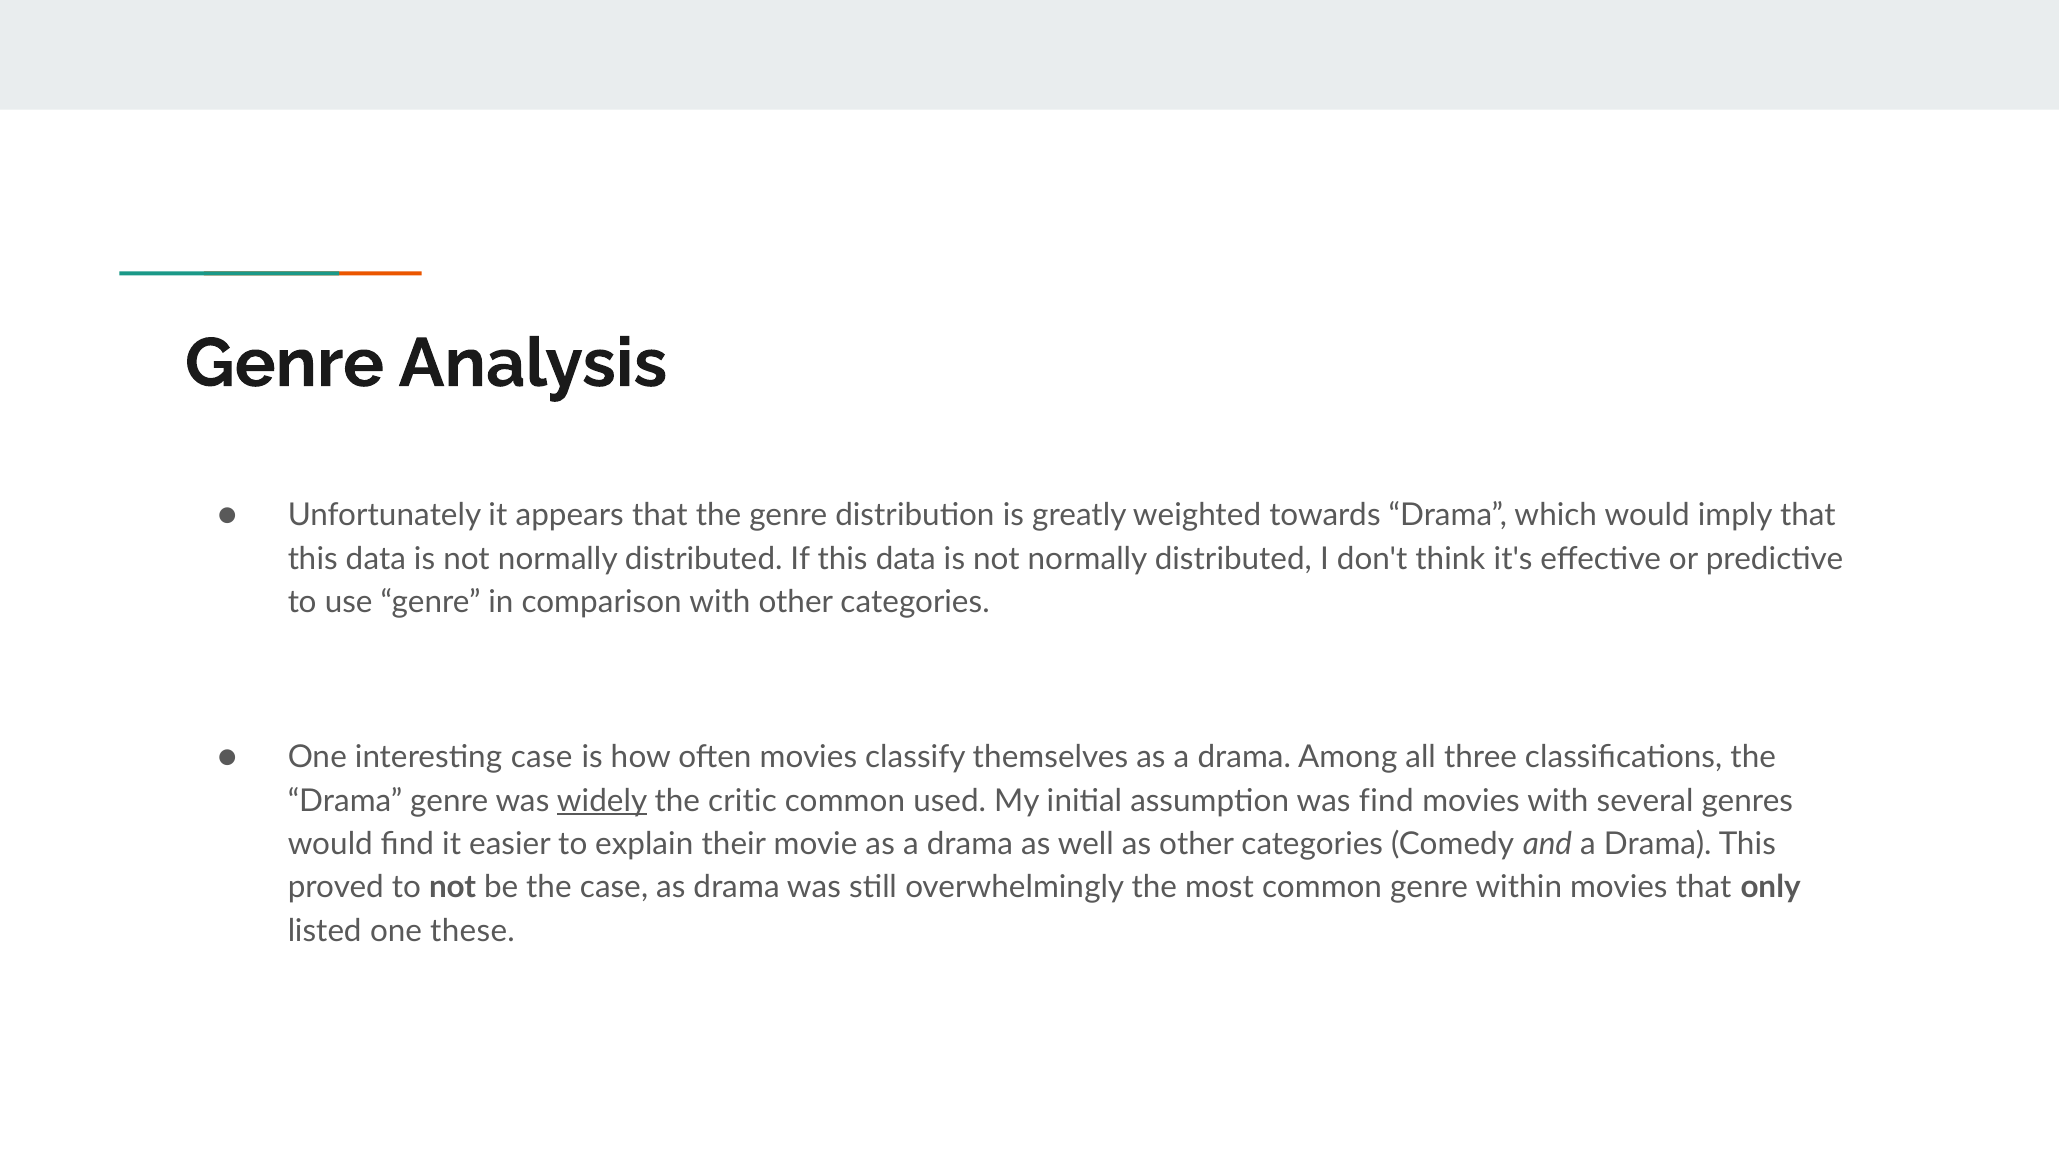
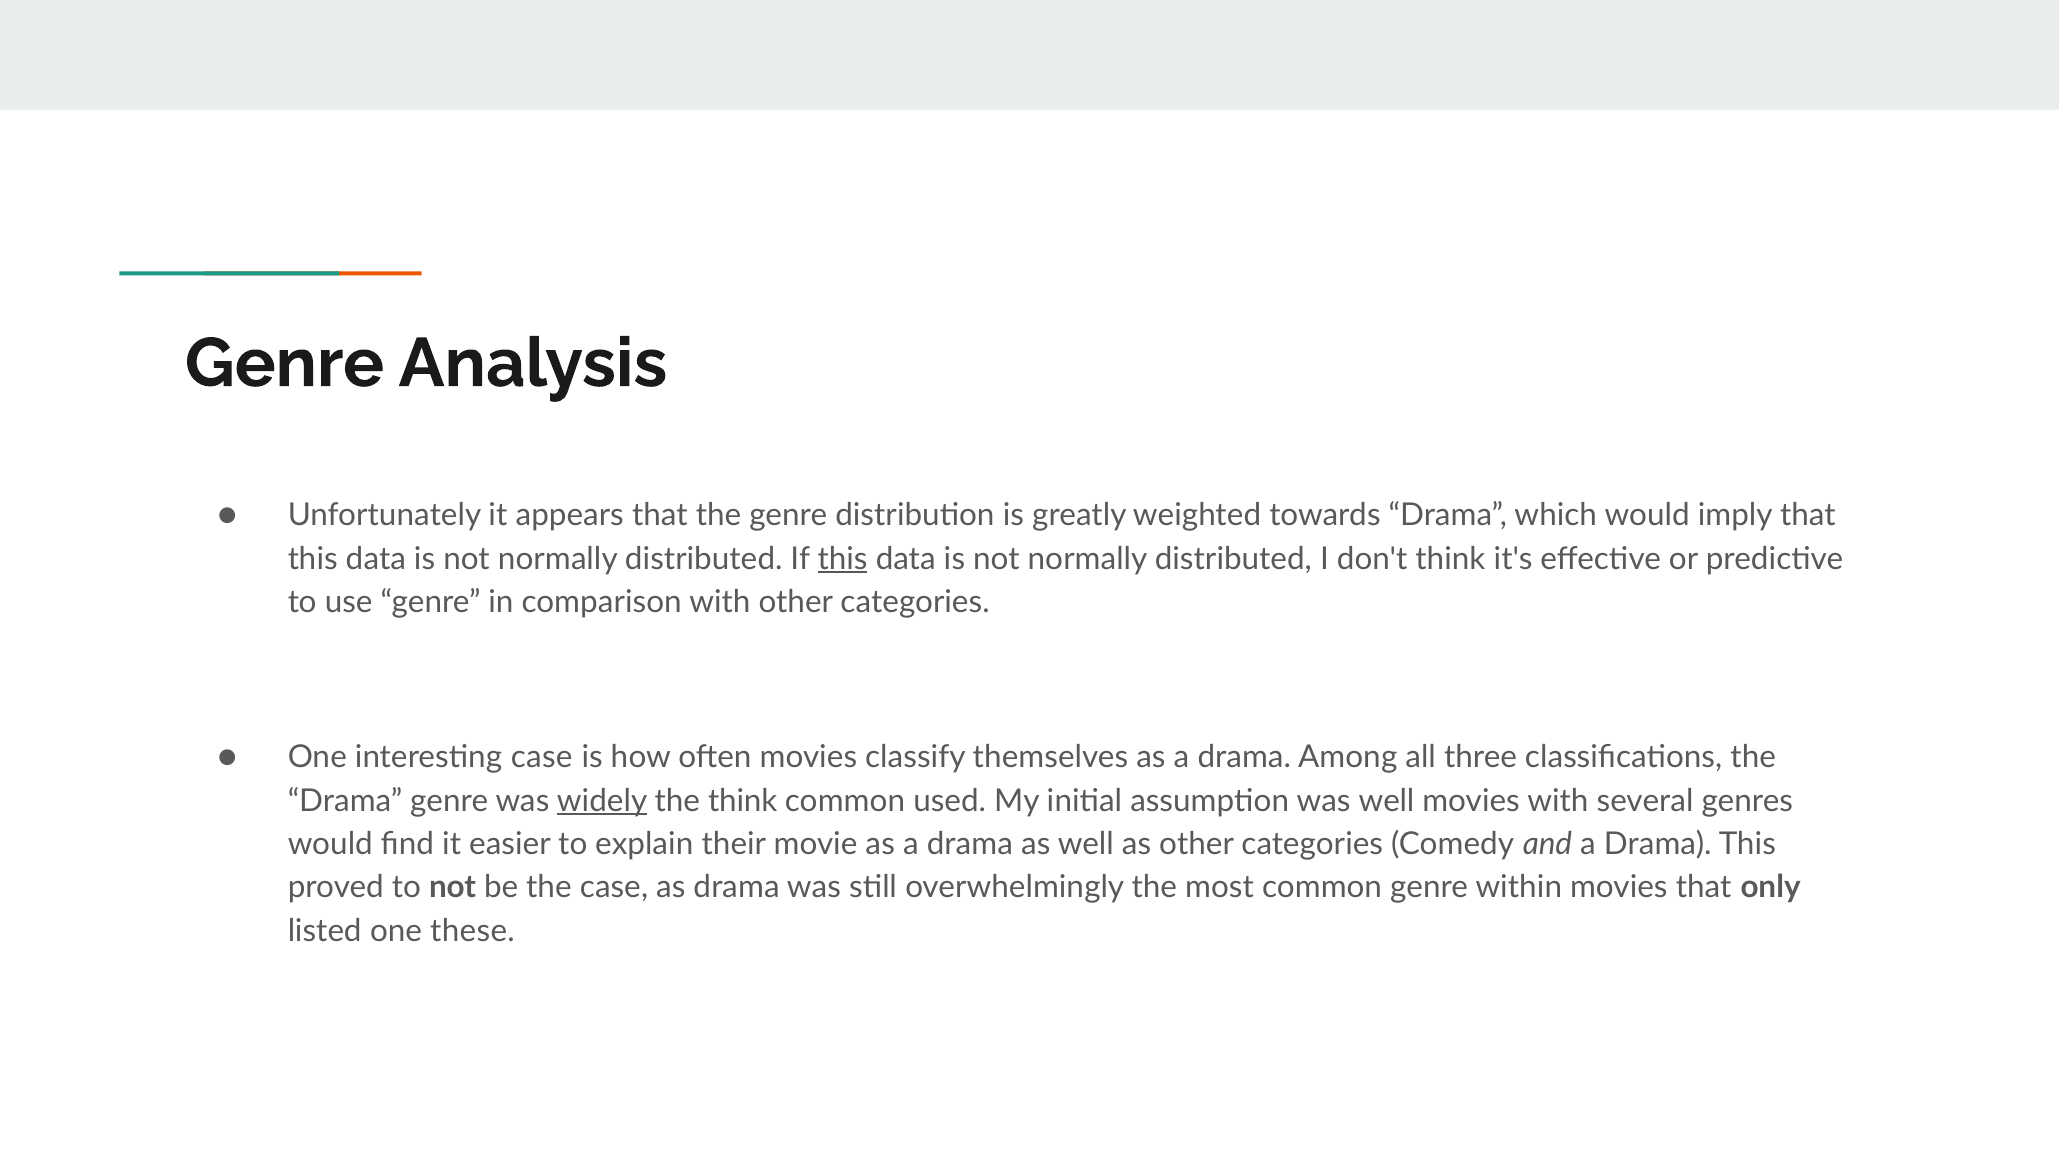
this underline: none -> present (843, 559)
the critic: critic -> think (743, 801)
was find: find -> well (1387, 801)
